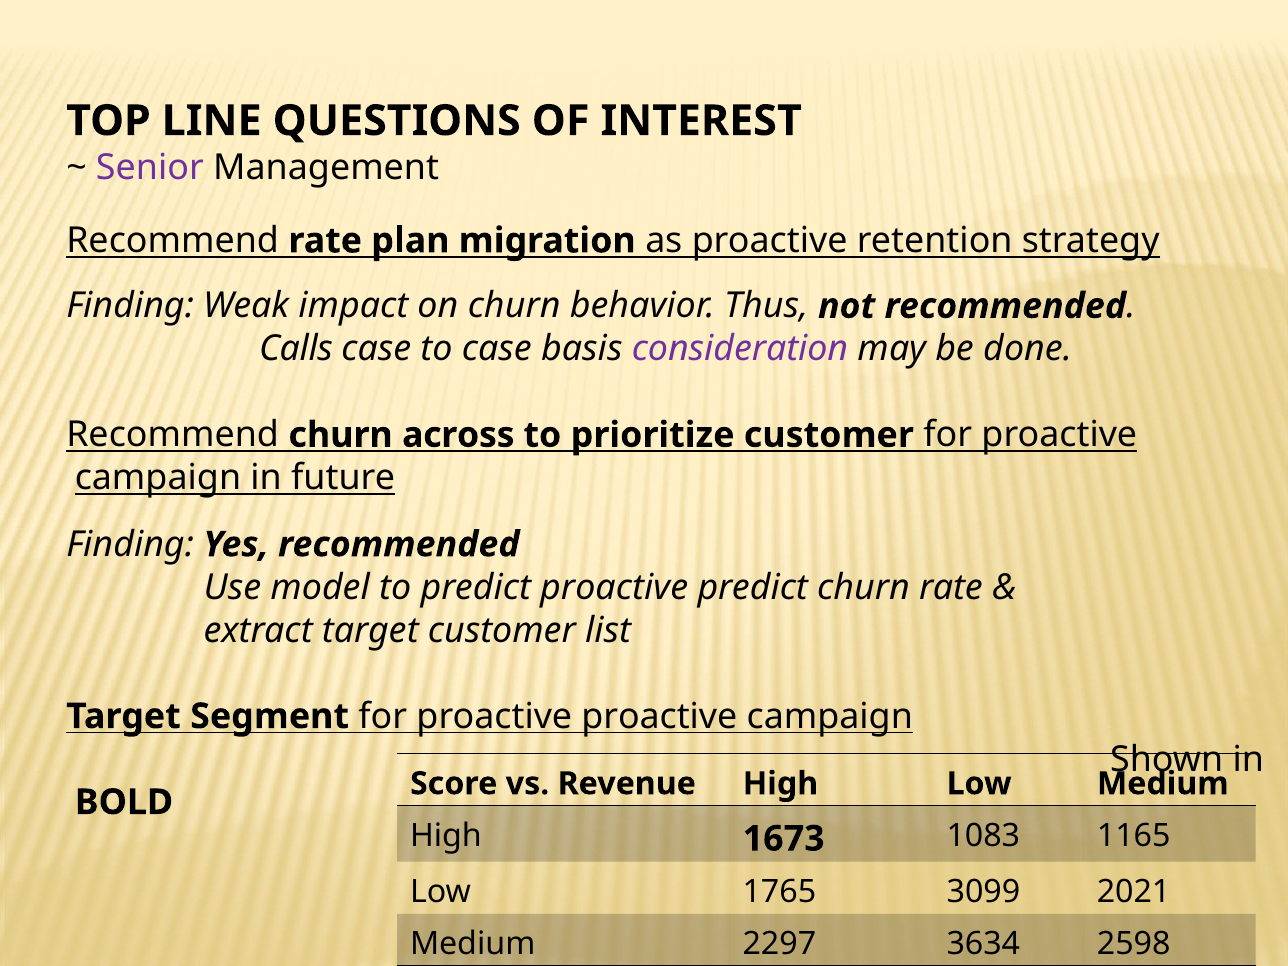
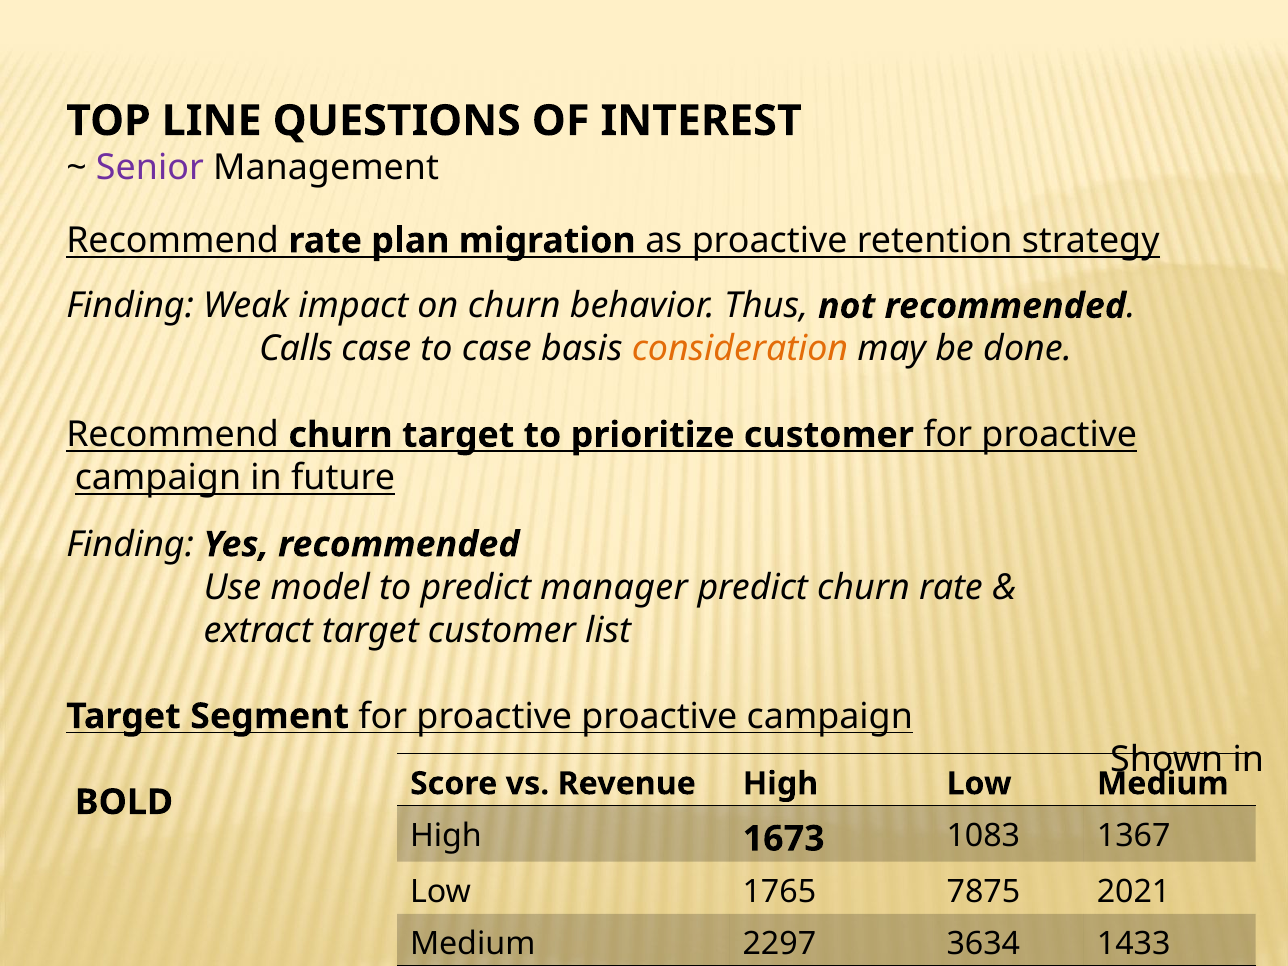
consideration colour: purple -> orange (740, 349)
churn across: across -> target (458, 435)
predict proactive: proactive -> manager (614, 587)
1165: 1165 -> 1367 (1134, 836)
3099: 3099 -> 7875 (983, 892)
2598: 2598 -> 1433 (1134, 944)
